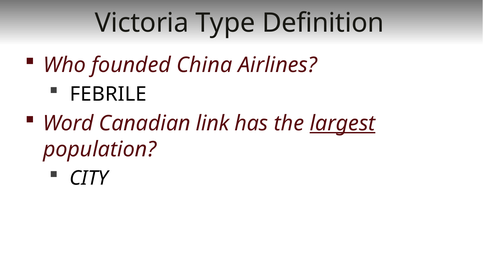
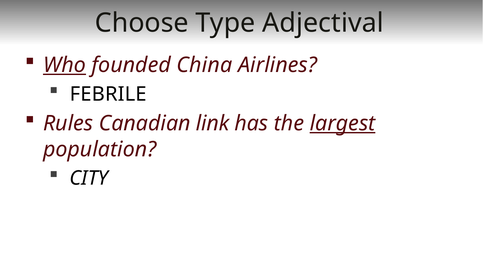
Victoria: Victoria -> Choose (142, 23)
Definition: Definition -> Adjectival (323, 23)
Who underline: none -> present (64, 65)
Word: Word -> Rules (68, 123)
